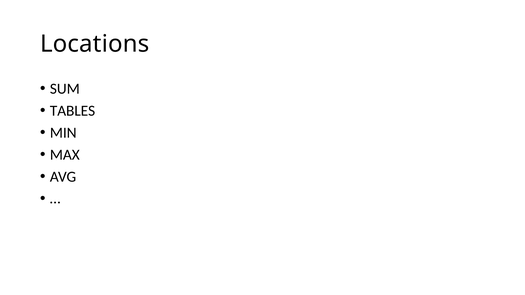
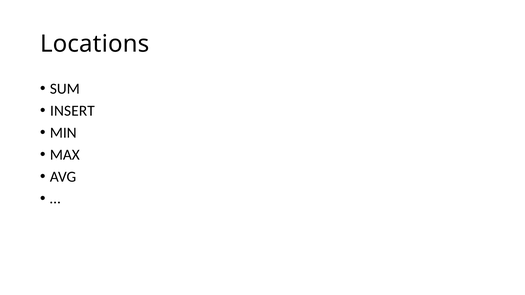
TABLES: TABLES -> INSERT (72, 111)
